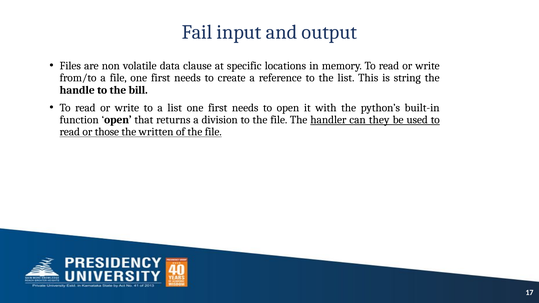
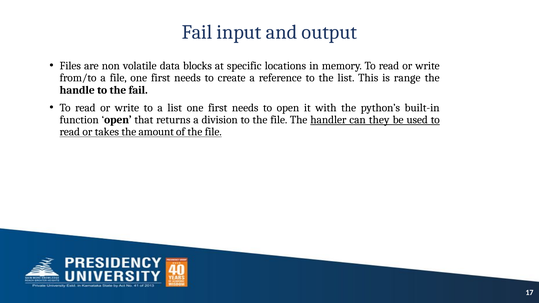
clause: clause -> blocks (197, 66)
string: string -> range (407, 78)
the bill: bill -> fail (138, 90)
those: those -> takes (107, 132)
written: written -> amount (156, 132)
